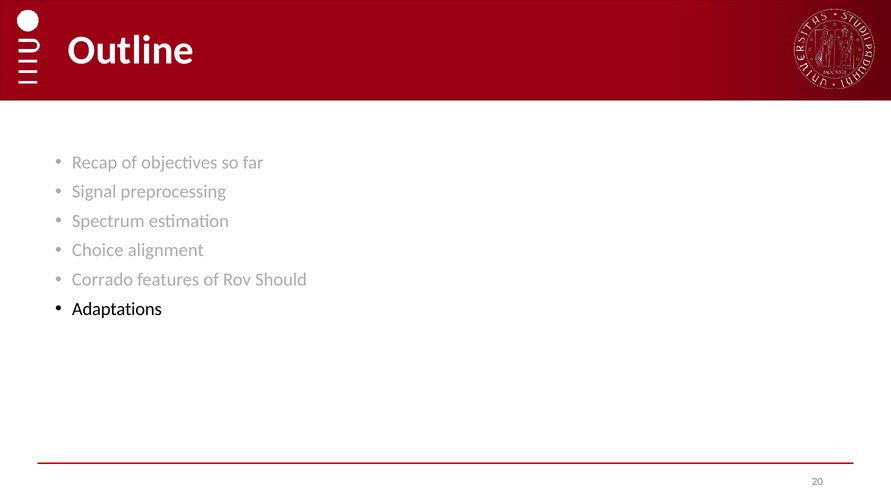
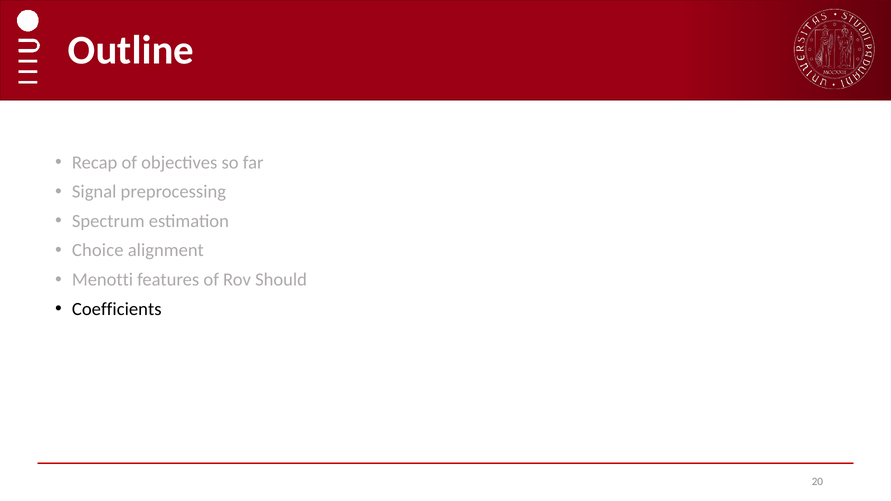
Corrado: Corrado -> Menotti (103, 280)
Adaptations: Adaptations -> Coefficients (117, 309)
